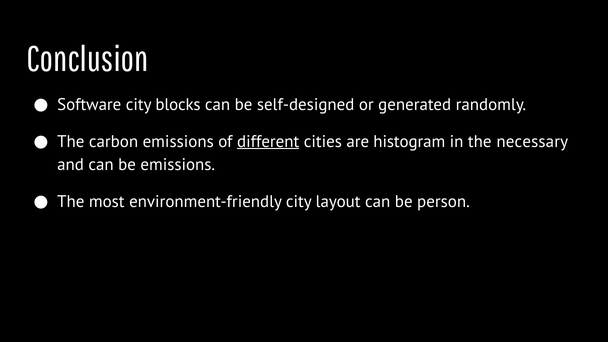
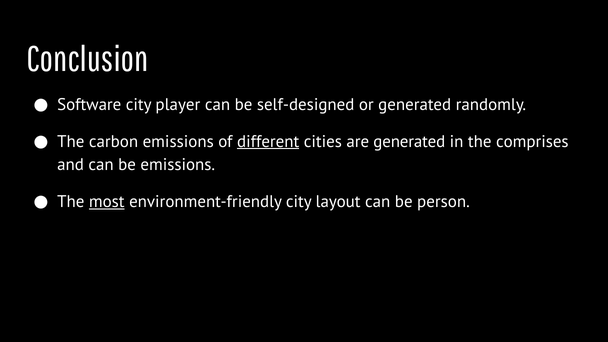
blocks: blocks -> player (178, 105)
are histogram: histogram -> generated (409, 141)
necessary: necessary -> comprises (532, 141)
most underline: none -> present (107, 202)
